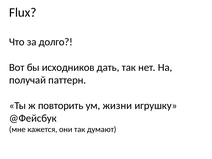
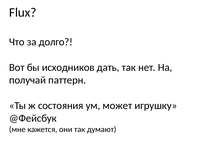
повторить: повторить -> состояния (61, 106)
жизни: жизни -> может (117, 106)
